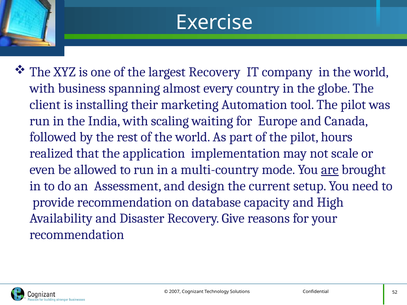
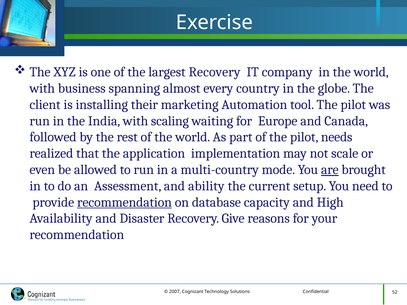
hours: hours -> needs (337, 137)
design: design -> ability (206, 186)
recommendation underline: none -> present (124, 202)
